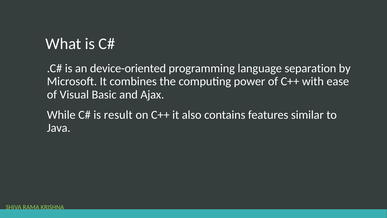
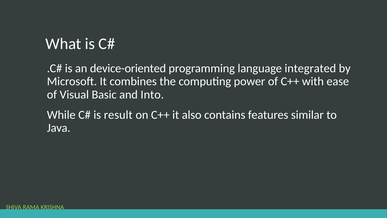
separation: separation -> integrated (310, 68)
Ajax: Ajax -> Into (152, 94)
